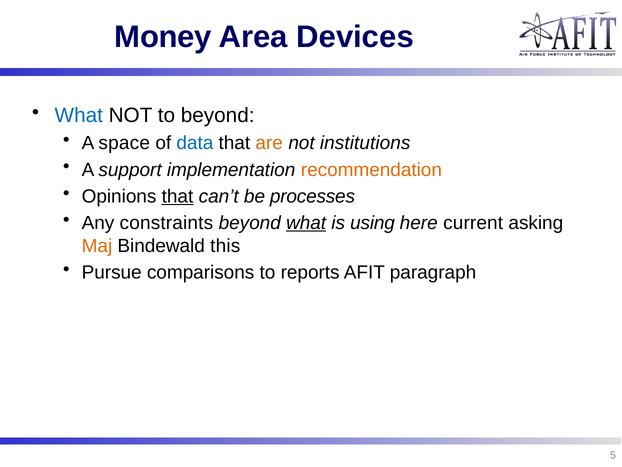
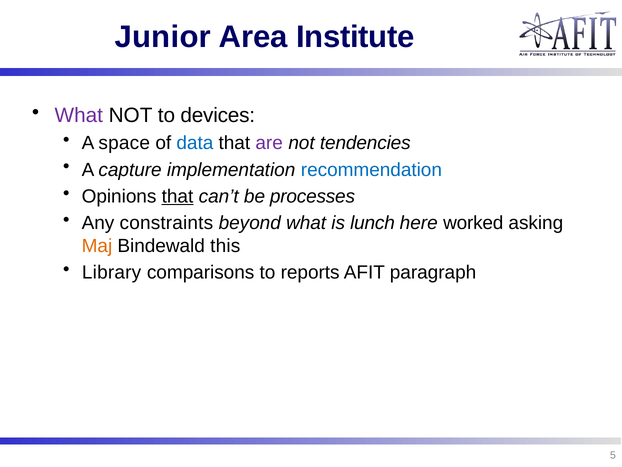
Money: Money -> Junior (163, 37)
Devices: Devices -> Institute (355, 37)
What colour: blue -> purple (79, 115)
to beyond: beyond -> devices (218, 115)
are colour: orange -> purple (269, 143)
institutions: institutions -> tendencies (365, 143)
support: support -> capture (130, 170)
recommendation colour: orange -> blue (371, 170)
what underline: present -> none (306, 223)
using: using -> lunch (373, 223)
current: current -> worked (473, 223)
Pursue: Pursue -> Library (112, 272)
